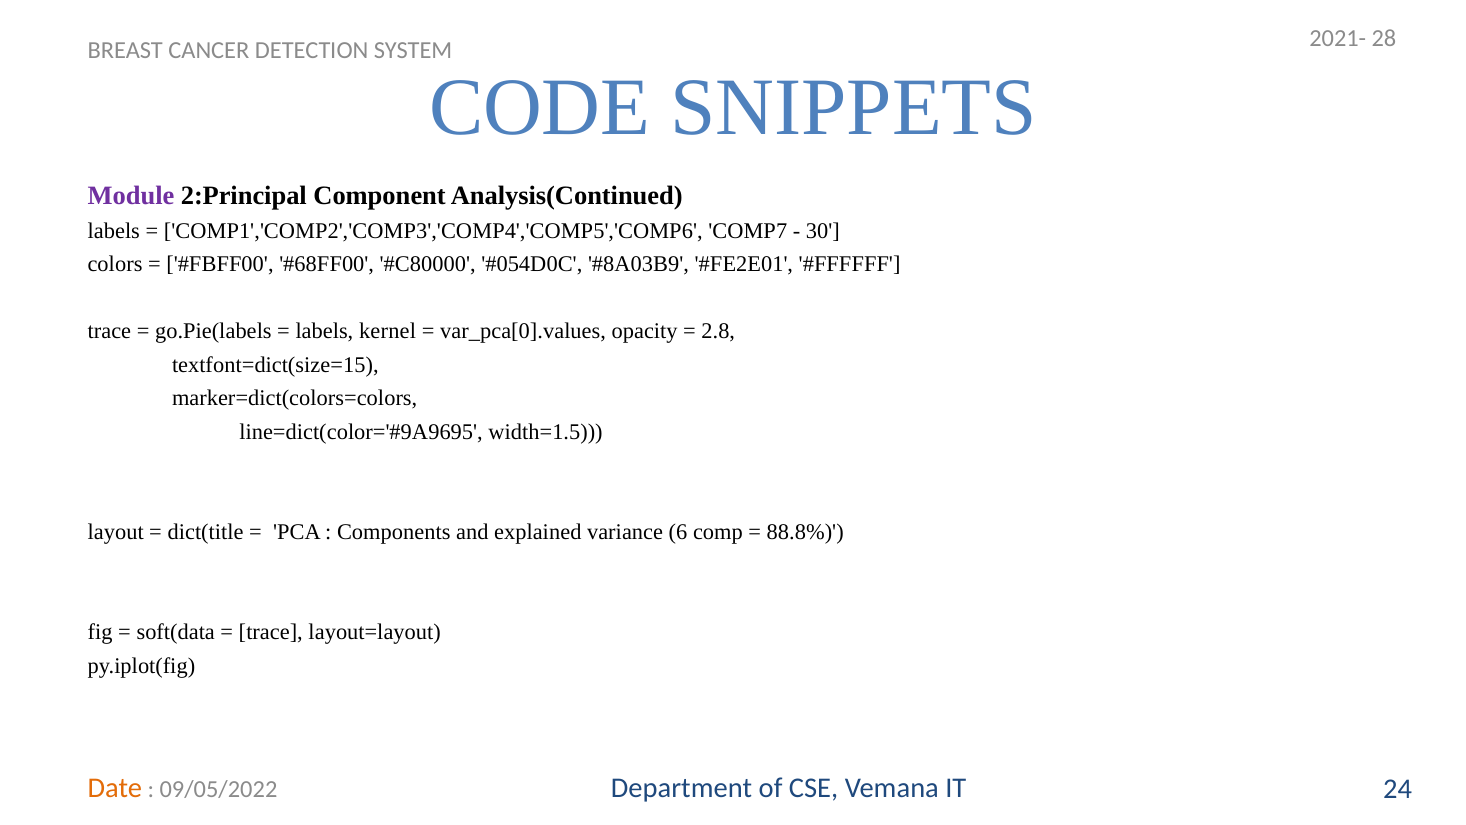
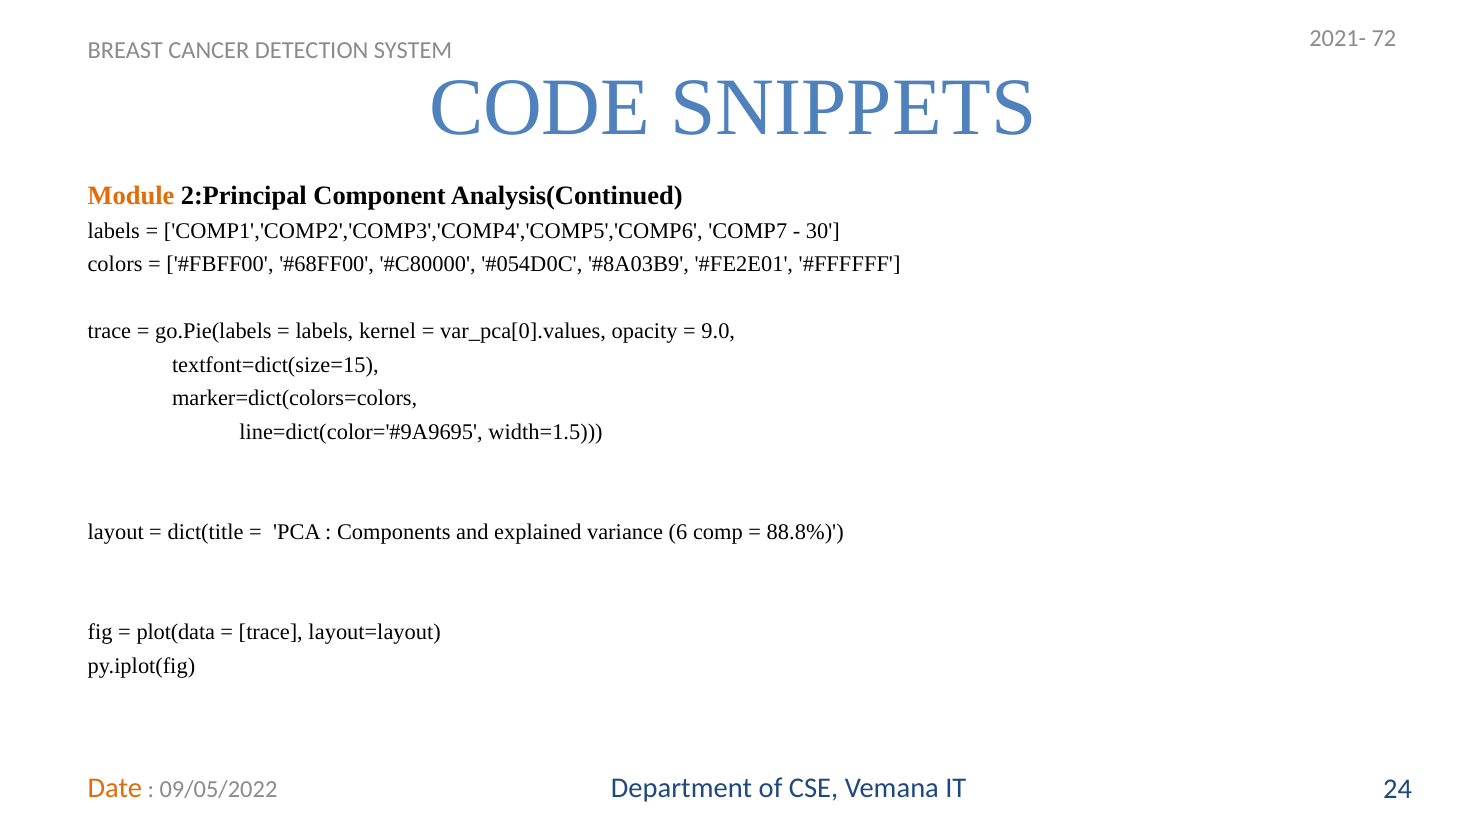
28: 28 -> 72 (1384, 39)
Module colour: purple -> orange (131, 195)
2.8: 2.8 -> 9.0 (718, 331)
soft(data: soft(data -> plot(data (176, 632)
